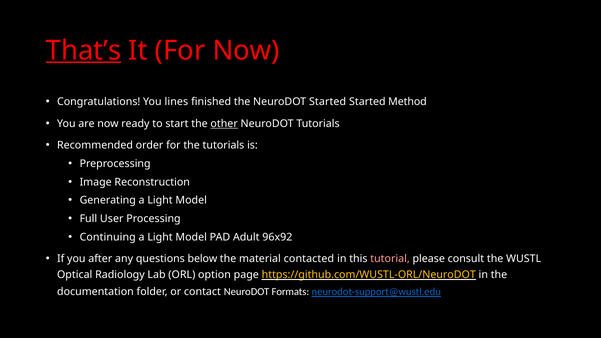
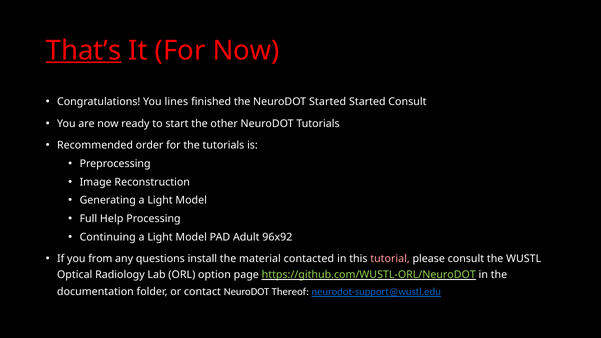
Started Method: Method -> Consult (407, 102)
other underline: present -> none (224, 124)
User: User -> Help (112, 219)
after: after -> from (100, 259)
below: below -> install (202, 259)
https://github.com/WUSTL-ORL/NeuroDOT colour: yellow -> light green (369, 275)
Formats: Formats -> Thereof (290, 292)
